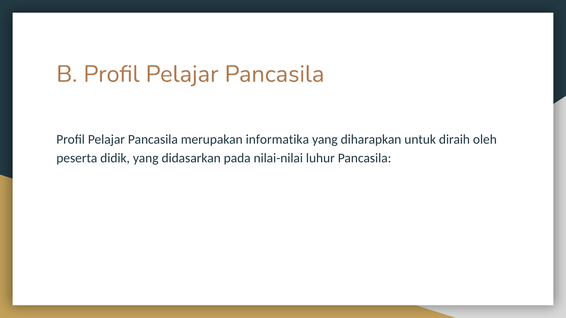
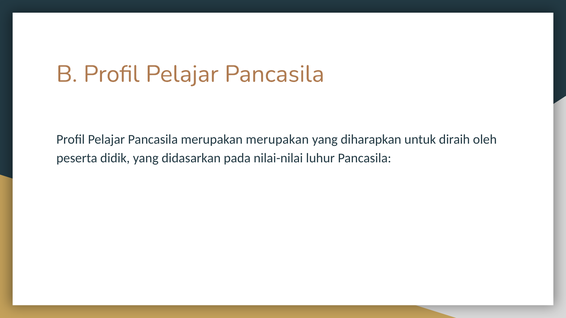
merupakan informatika: informatika -> merupakan (277, 140)
